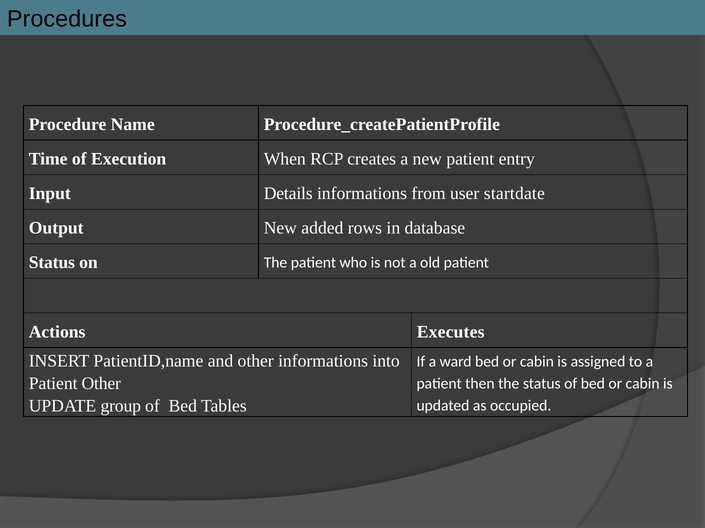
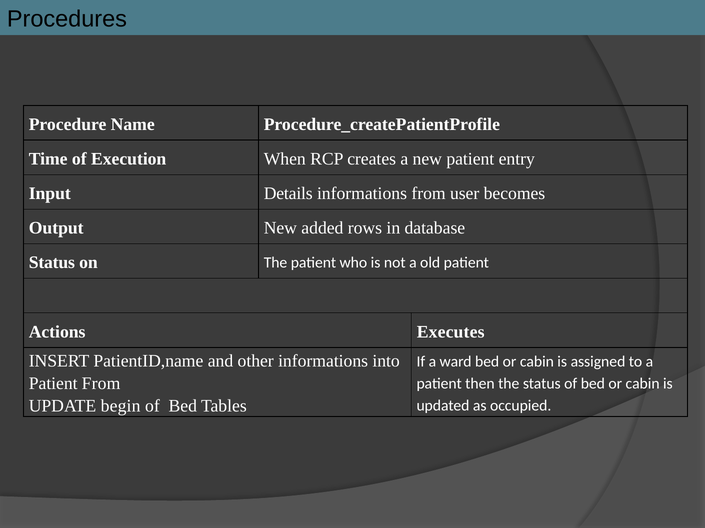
startdate: startdate -> becomes (514, 194)
Patient Other: Other -> From (101, 384)
group: group -> begin (121, 406)
